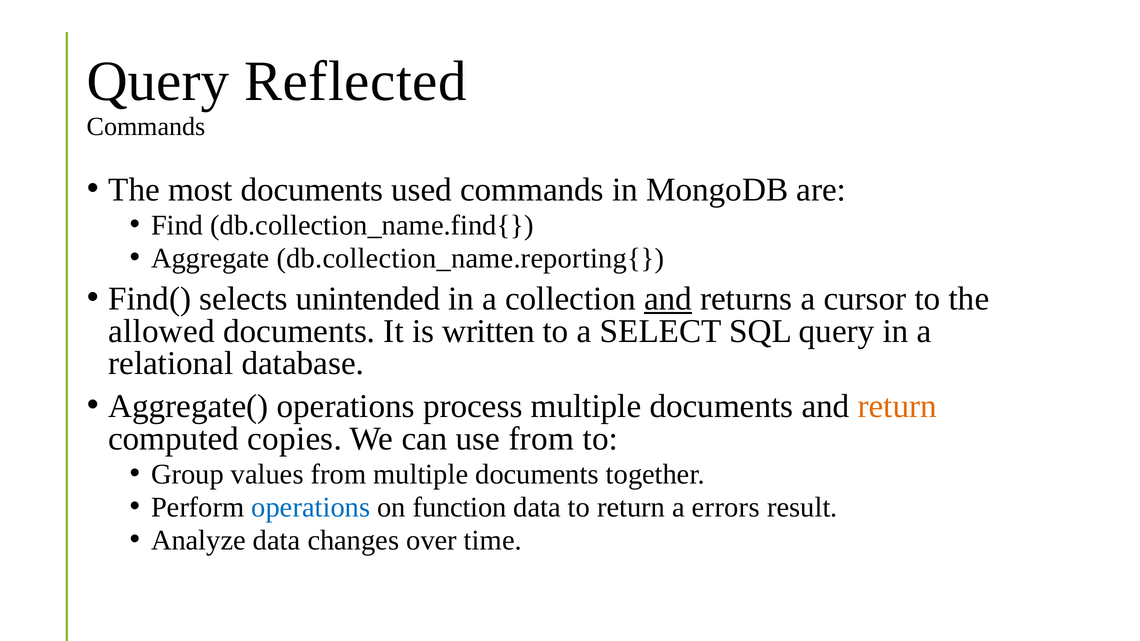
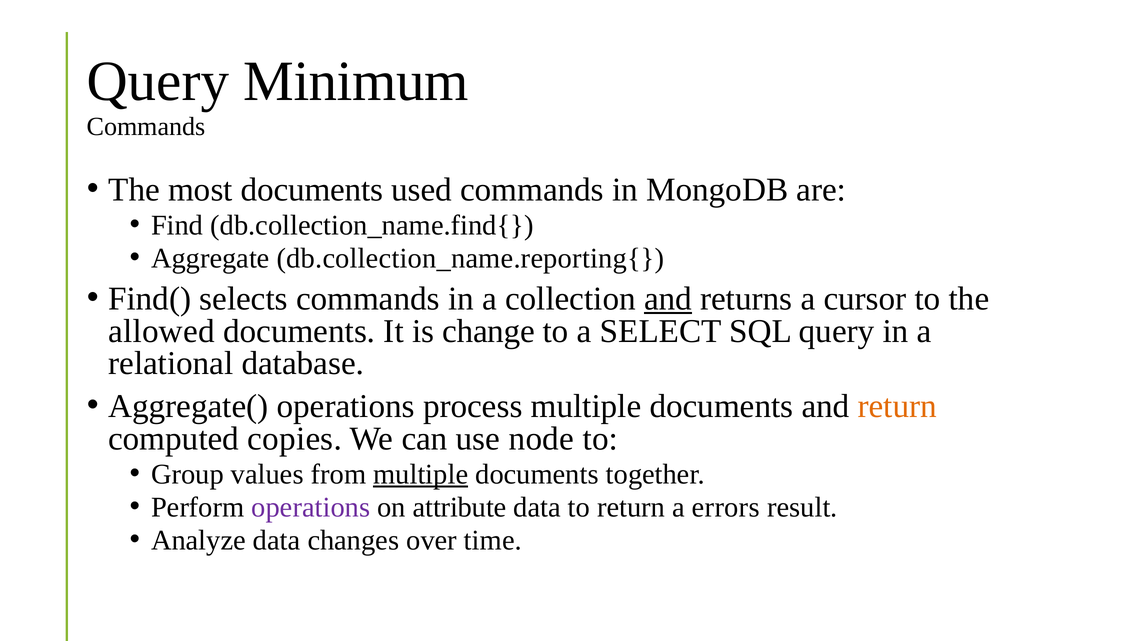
Reflected: Reflected -> Minimum (356, 82)
selects unintended: unintended -> commands (368, 299)
written: written -> change (489, 331)
use from: from -> node (541, 439)
multiple underline: none -> present (421, 475)
operations colour: blue -> purple (311, 508)
function: function -> attribute (460, 508)
